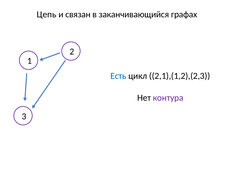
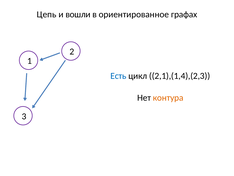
связан: связан -> вошли (78, 14)
заканчивающийся: заканчивающийся -> ориентированное (134, 14)
2,1),(1,2),(2,3: 2,1),(1,2),(2,3 -> 2,1),(1,4),(2,3 (180, 76)
контура colour: purple -> orange (168, 97)
